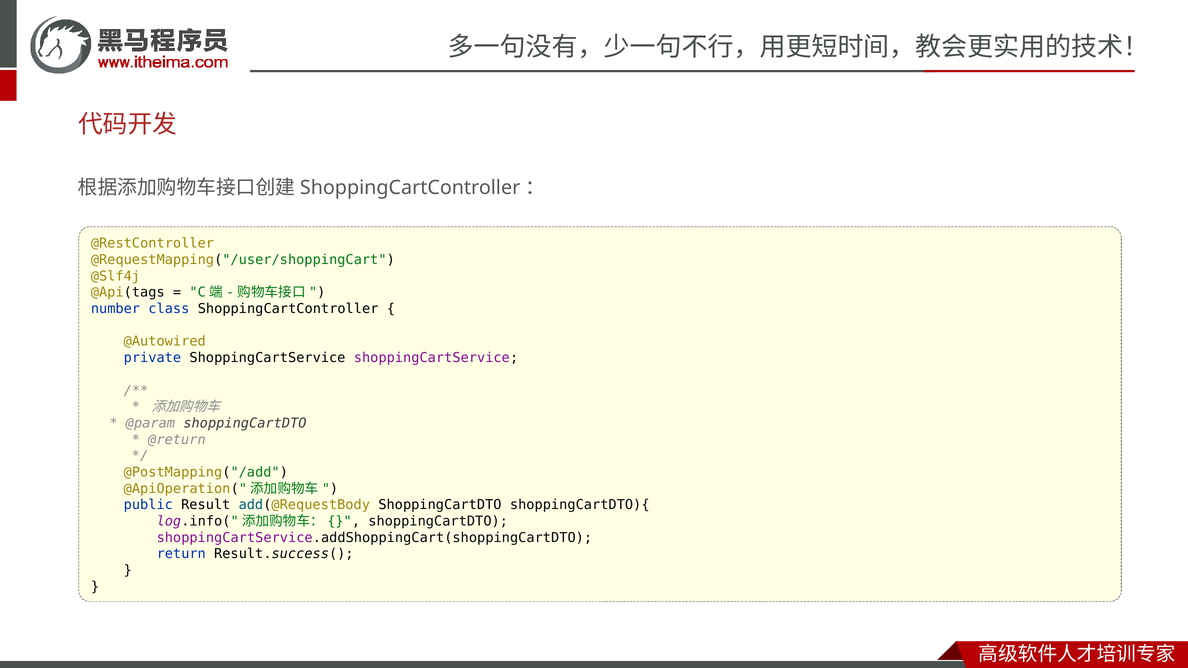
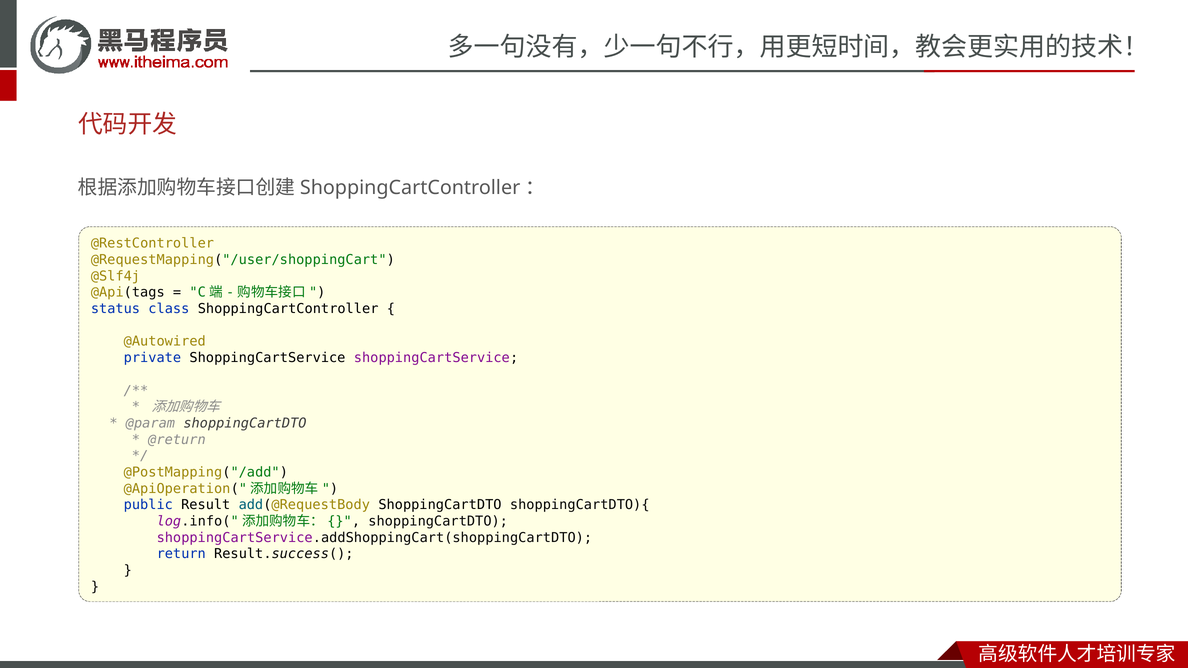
number: number -> status (115, 309)
